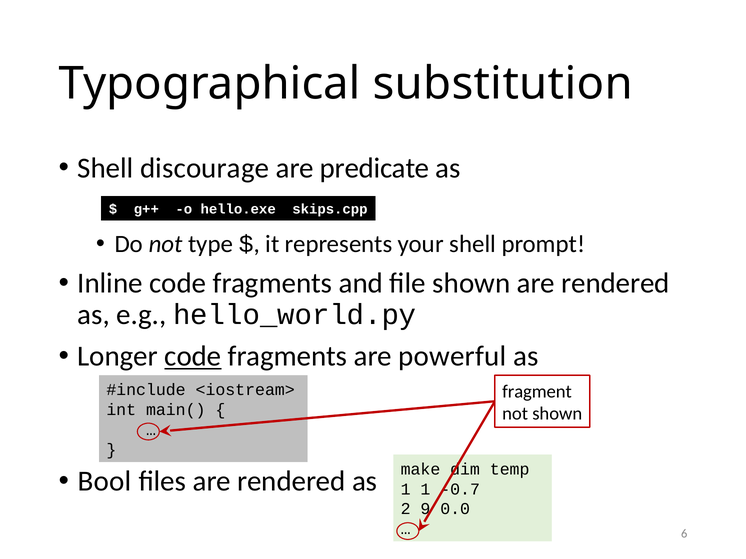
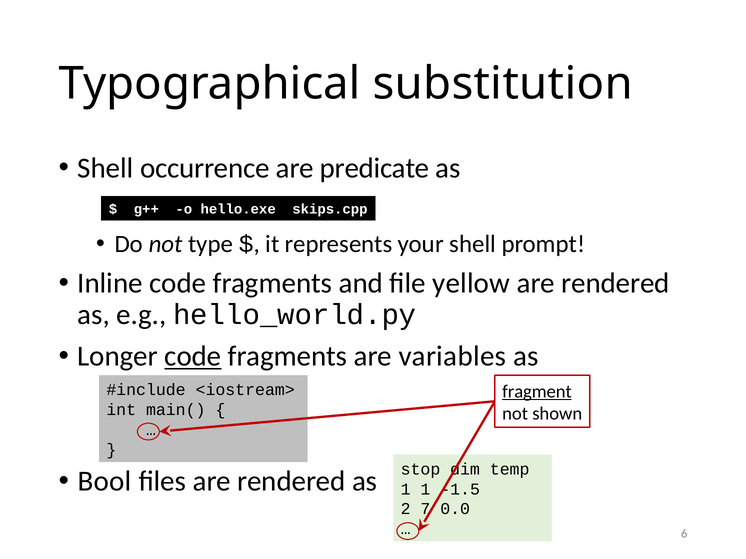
discourage: discourage -> occurrence (205, 168)
file shown: shown -> yellow (471, 284)
powerful: powerful -> variables (452, 357)
fragment underline: none -> present (537, 392)
make: make -> stop (420, 470)
-0.7: -0.7 -> -1.5 (460, 490)
9: 9 -> 7 (425, 509)
